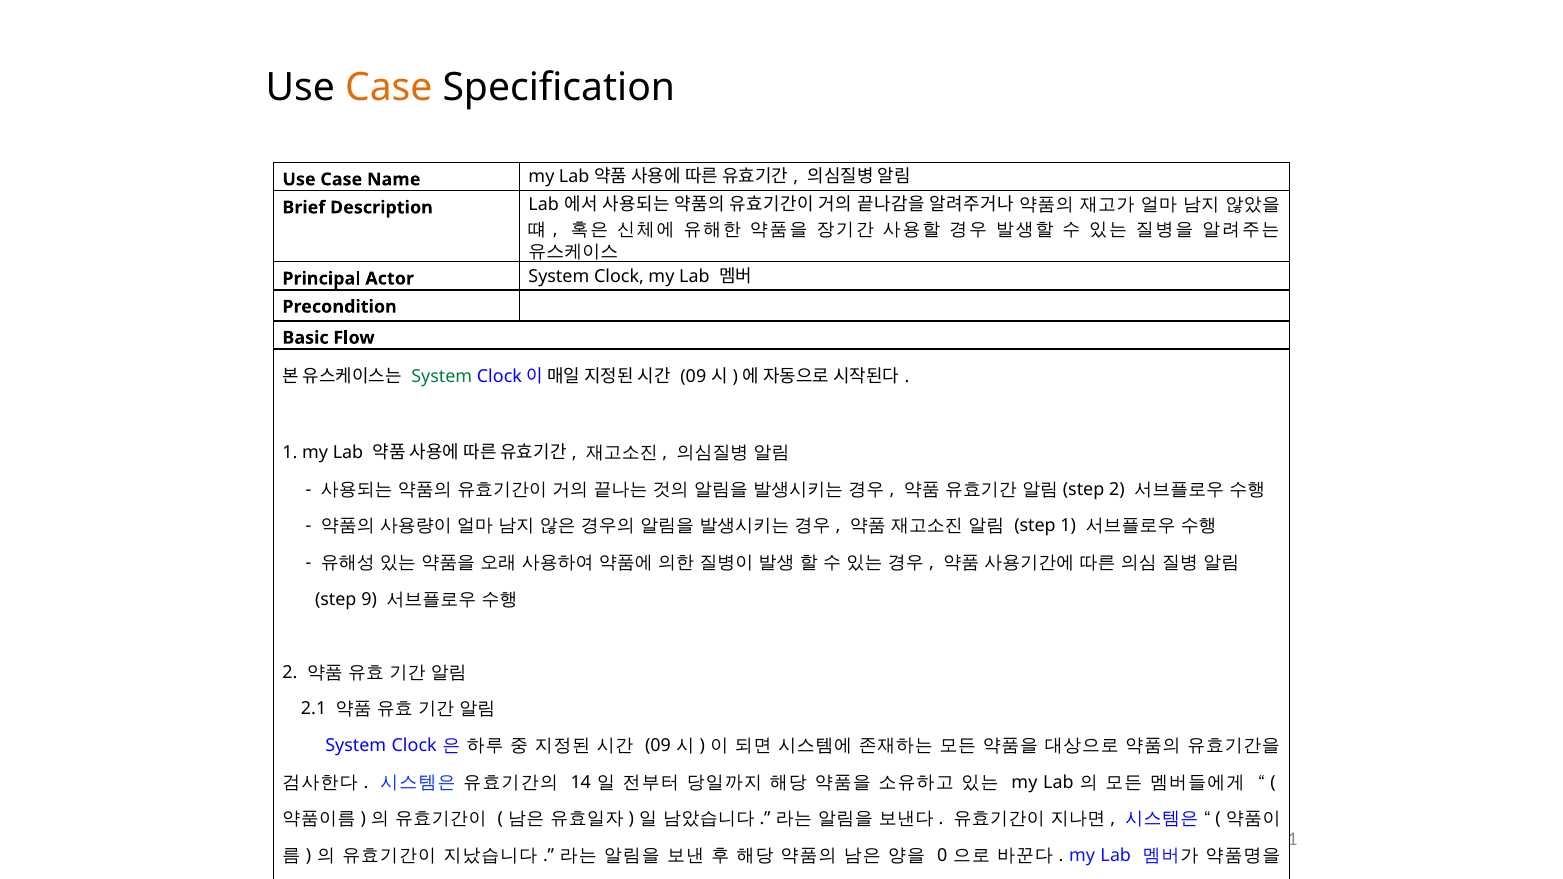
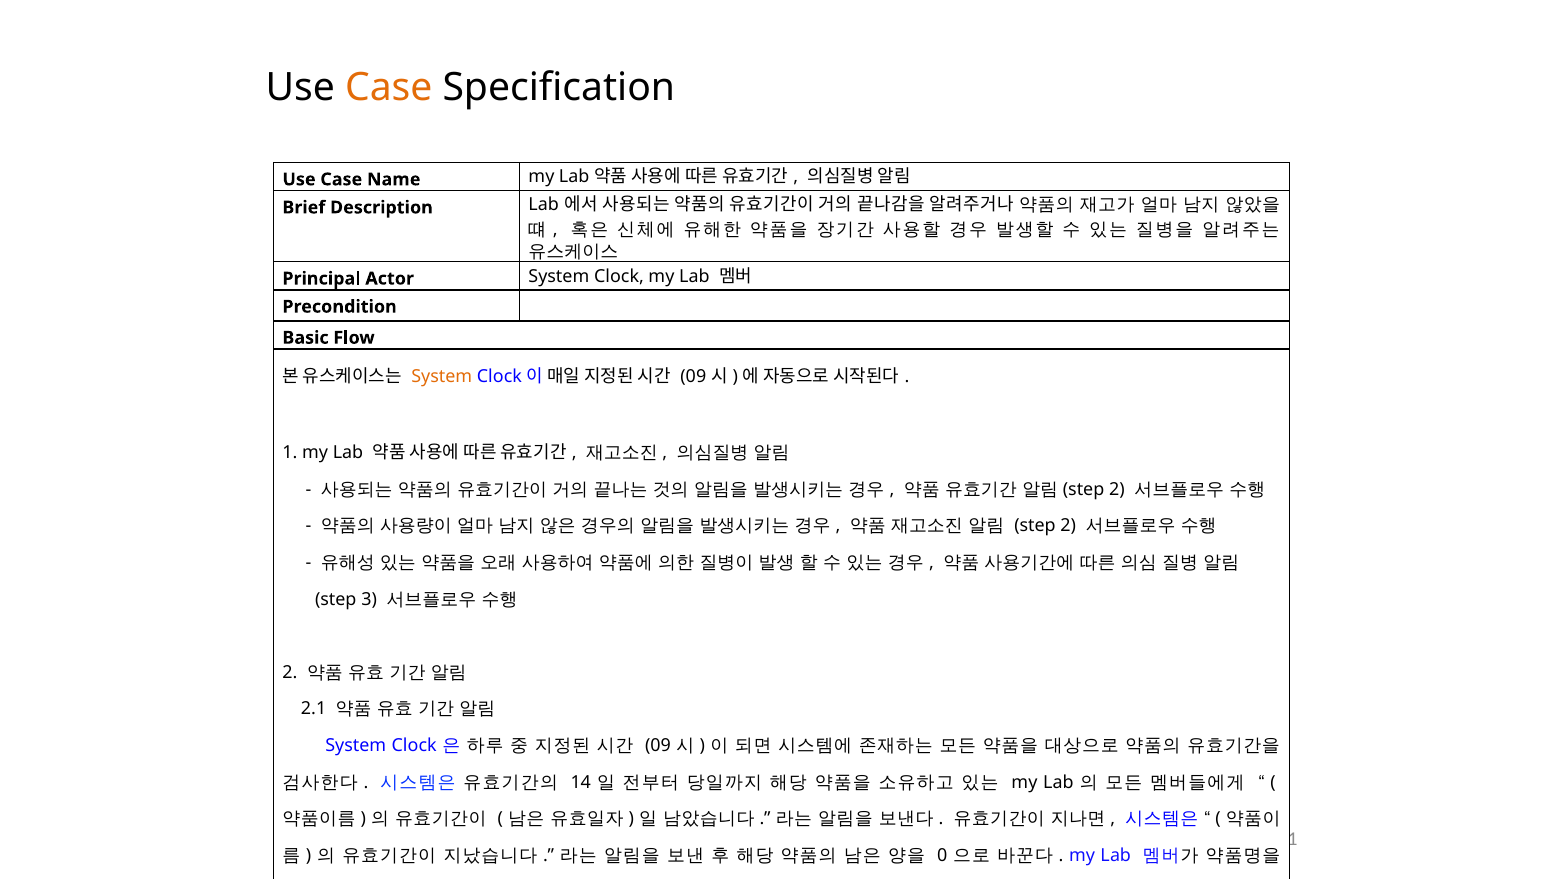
System colour: green -> orange (442, 377)
1: 1 -> 2 (1068, 526)
9: 9 -> 3 (369, 599)
